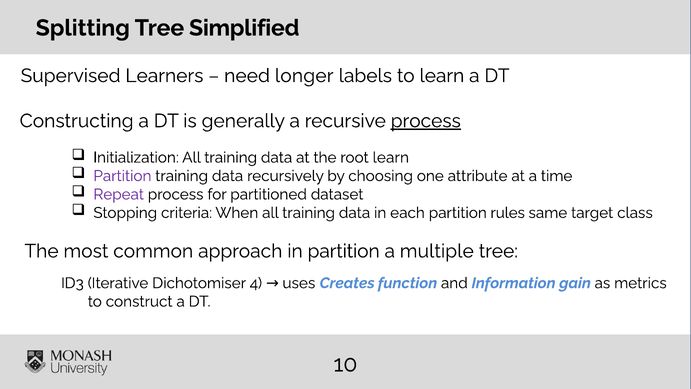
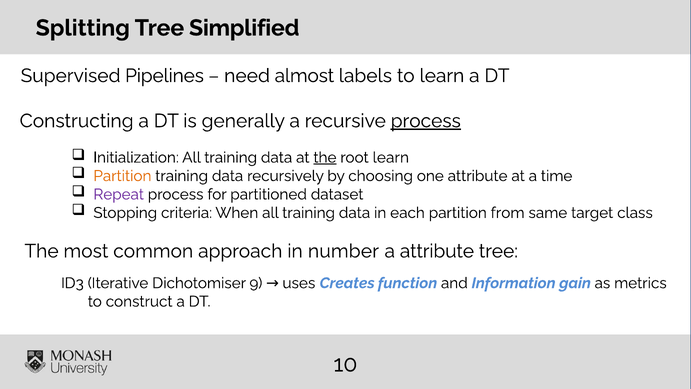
Learners: Learners -> Pipelines (164, 76)
longer: longer -> almost (304, 76)
the underline: none -> present (325, 157)
Partition colour: purple -> orange (122, 176)
rules: rules -> from (508, 213)
in partition: partition -> number (343, 251)
a multiple: multiple -> attribute (437, 251)
4: 4 -> 9 (256, 283)
